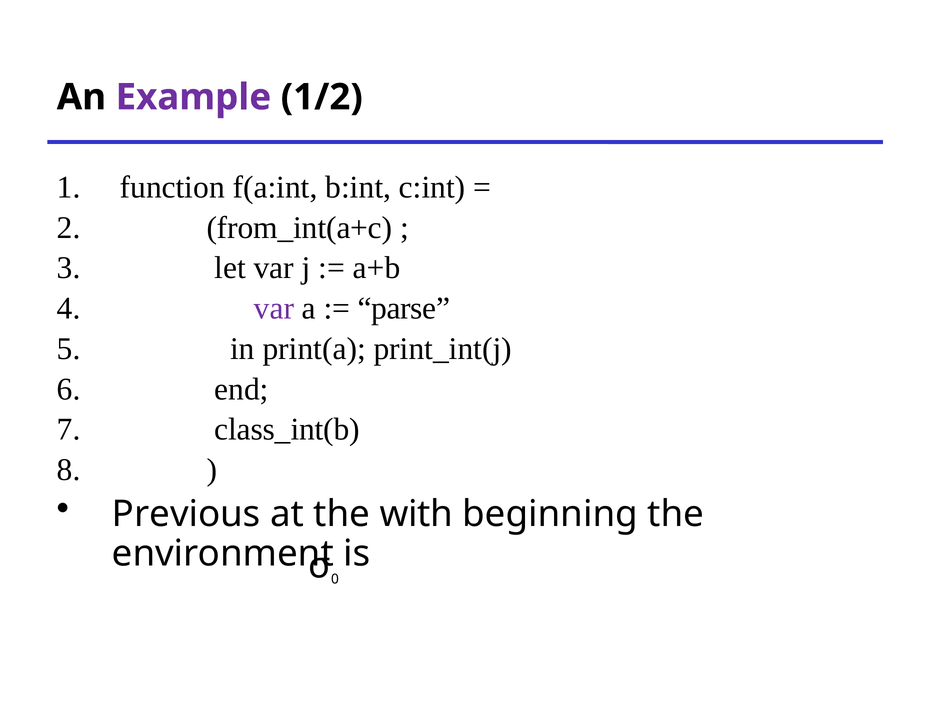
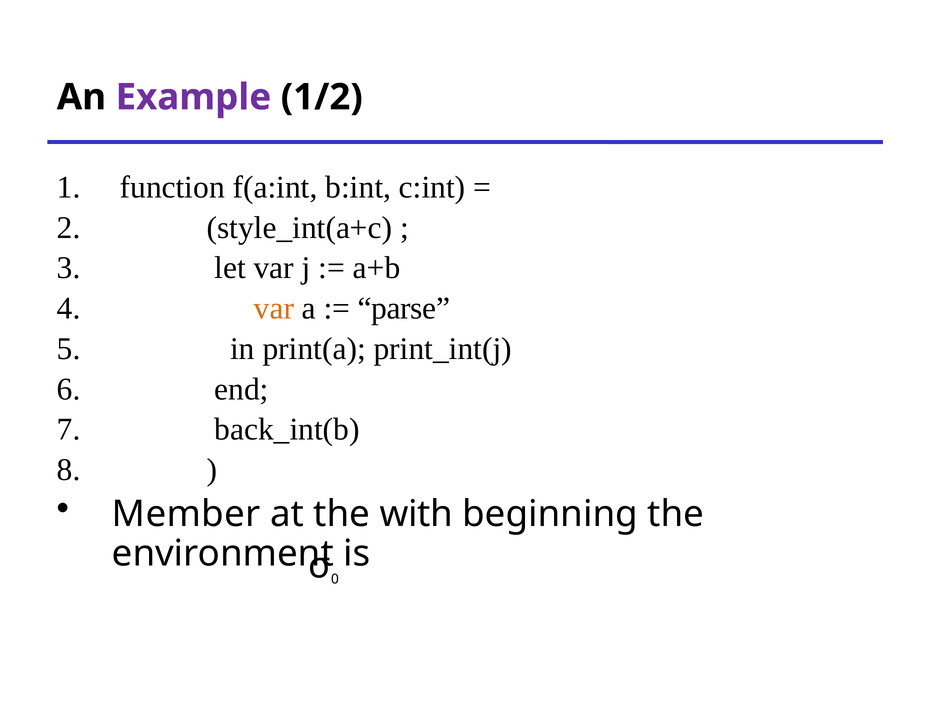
from_int(a+c: from_int(a+c -> style_int(a+c (299, 227)
var colour: purple -> orange (274, 308)
class_int(b: class_int(b -> back_int(b (287, 429)
Previous: Previous -> Member (186, 514)
